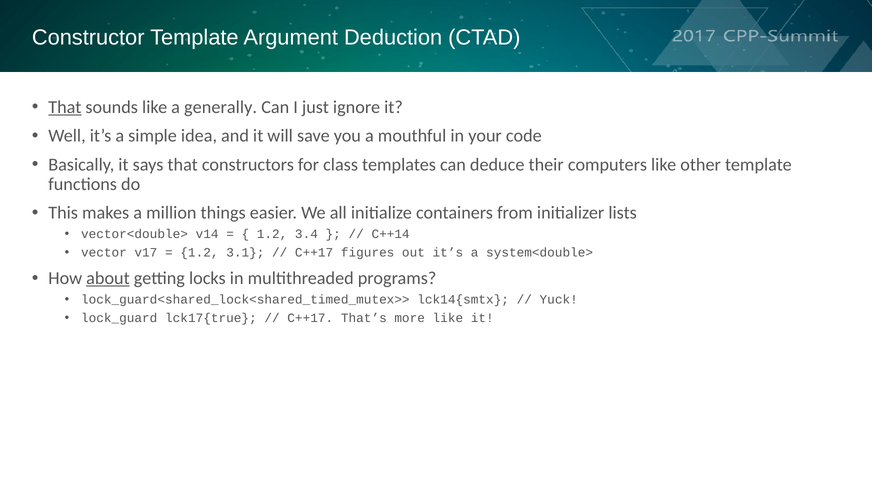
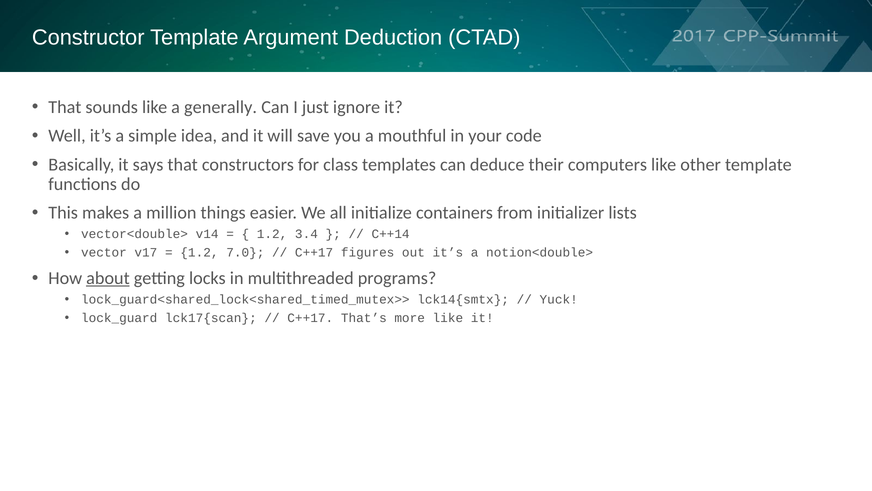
That underline: present -> none (65, 107)
3.1: 3.1 -> 7.0 (245, 252)
system<double>: system<double> -> notion<double> (540, 252)
lck17{true: lck17{true -> lck17{scan (211, 318)
